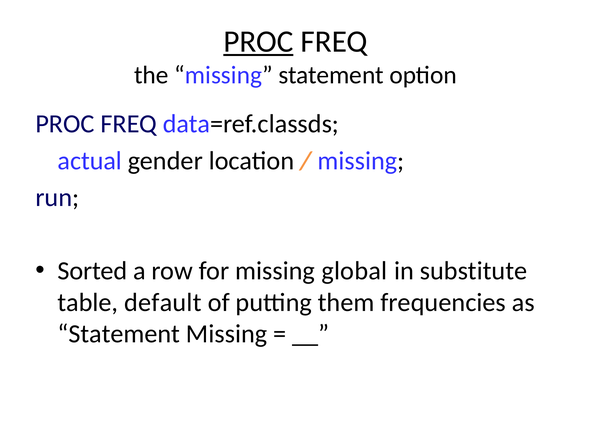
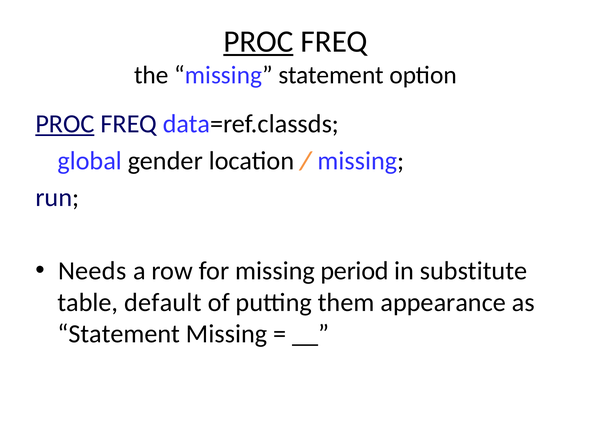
PROC underline: none -> present (65, 124)
actual: actual -> global (90, 161)
Sorted: Sorted -> Needs (92, 271)
global: global -> period (355, 271)
frequencies: frequencies -> appearance (443, 303)
